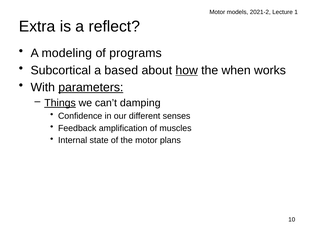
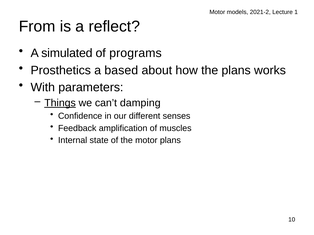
Extra: Extra -> From (37, 26)
modeling: modeling -> simulated (67, 53)
Subcortical: Subcortical -> Prosthetics (61, 70)
how underline: present -> none (187, 70)
the when: when -> plans (236, 70)
parameters underline: present -> none (91, 88)
